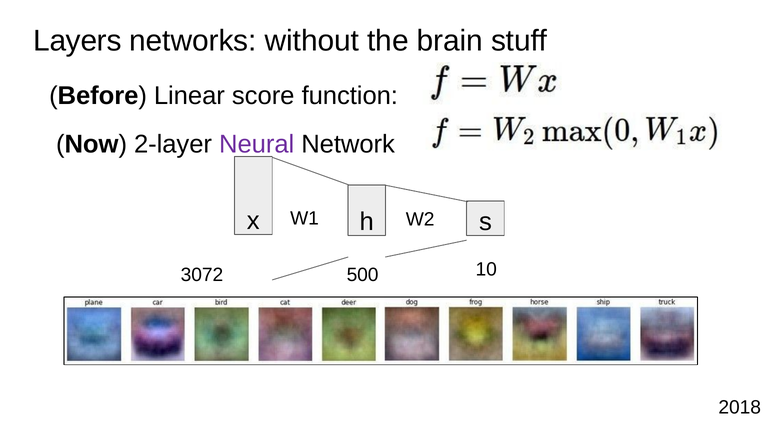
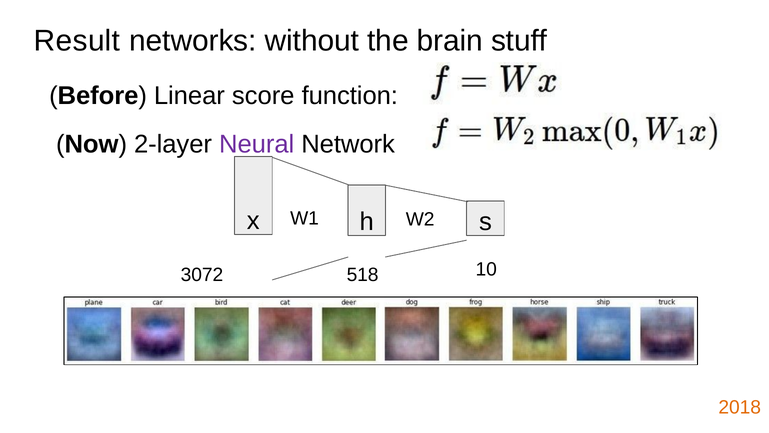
Layers: Layers -> Result (77, 41)
500: 500 -> 518 (363, 275)
2018 colour: black -> orange (740, 407)
